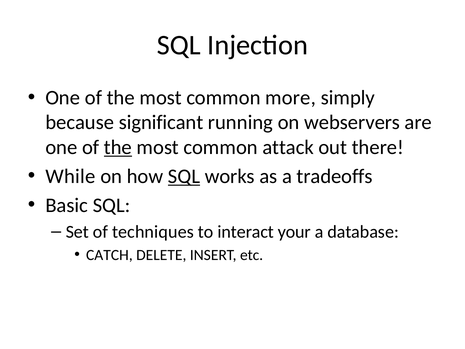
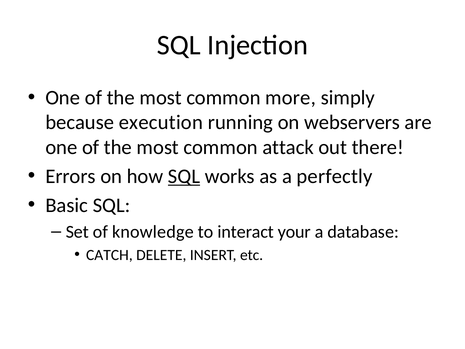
significant: significant -> execution (161, 122)
the underline: present -> none (118, 147)
While: While -> Errors (71, 176)
tradeoffs: tradeoffs -> perfectly (334, 176)
techniques: techniques -> knowledge (153, 232)
